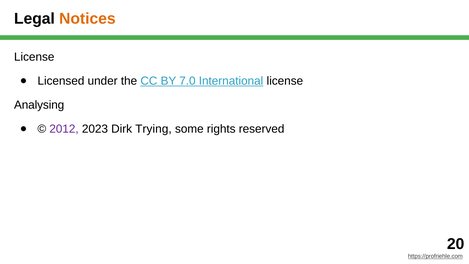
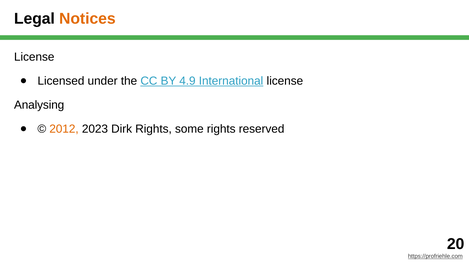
7.0: 7.0 -> 4.9 (187, 81)
2012 colour: purple -> orange (64, 129)
Dirk Trying: Trying -> Rights (154, 129)
